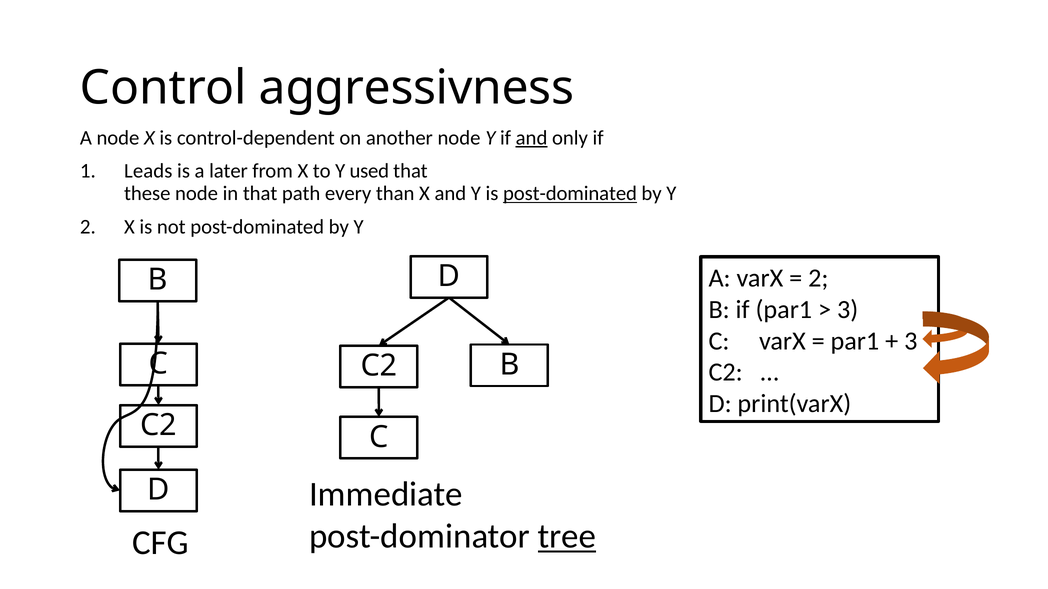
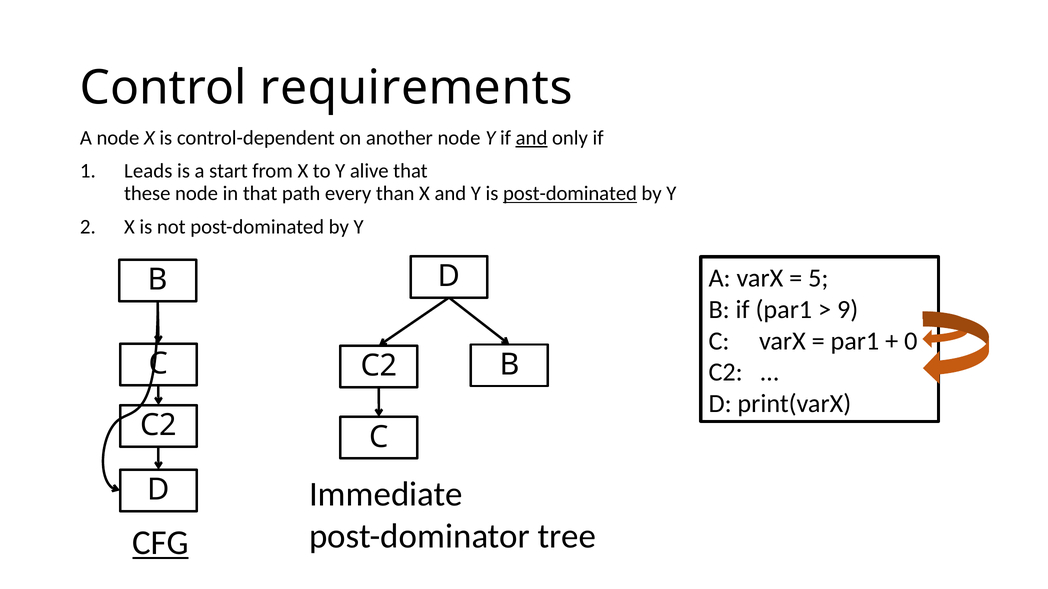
aggressivness: aggressivness -> requirements (416, 88)
later: later -> start (228, 171)
used: used -> alive (369, 171)
2: 2 -> 5 (818, 278)
3: 3 -> 9 (848, 310)
3: 3 -> 0 (911, 341)
tree underline: present -> none (567, 537)
CFG underline: none -> present (161, 543)
